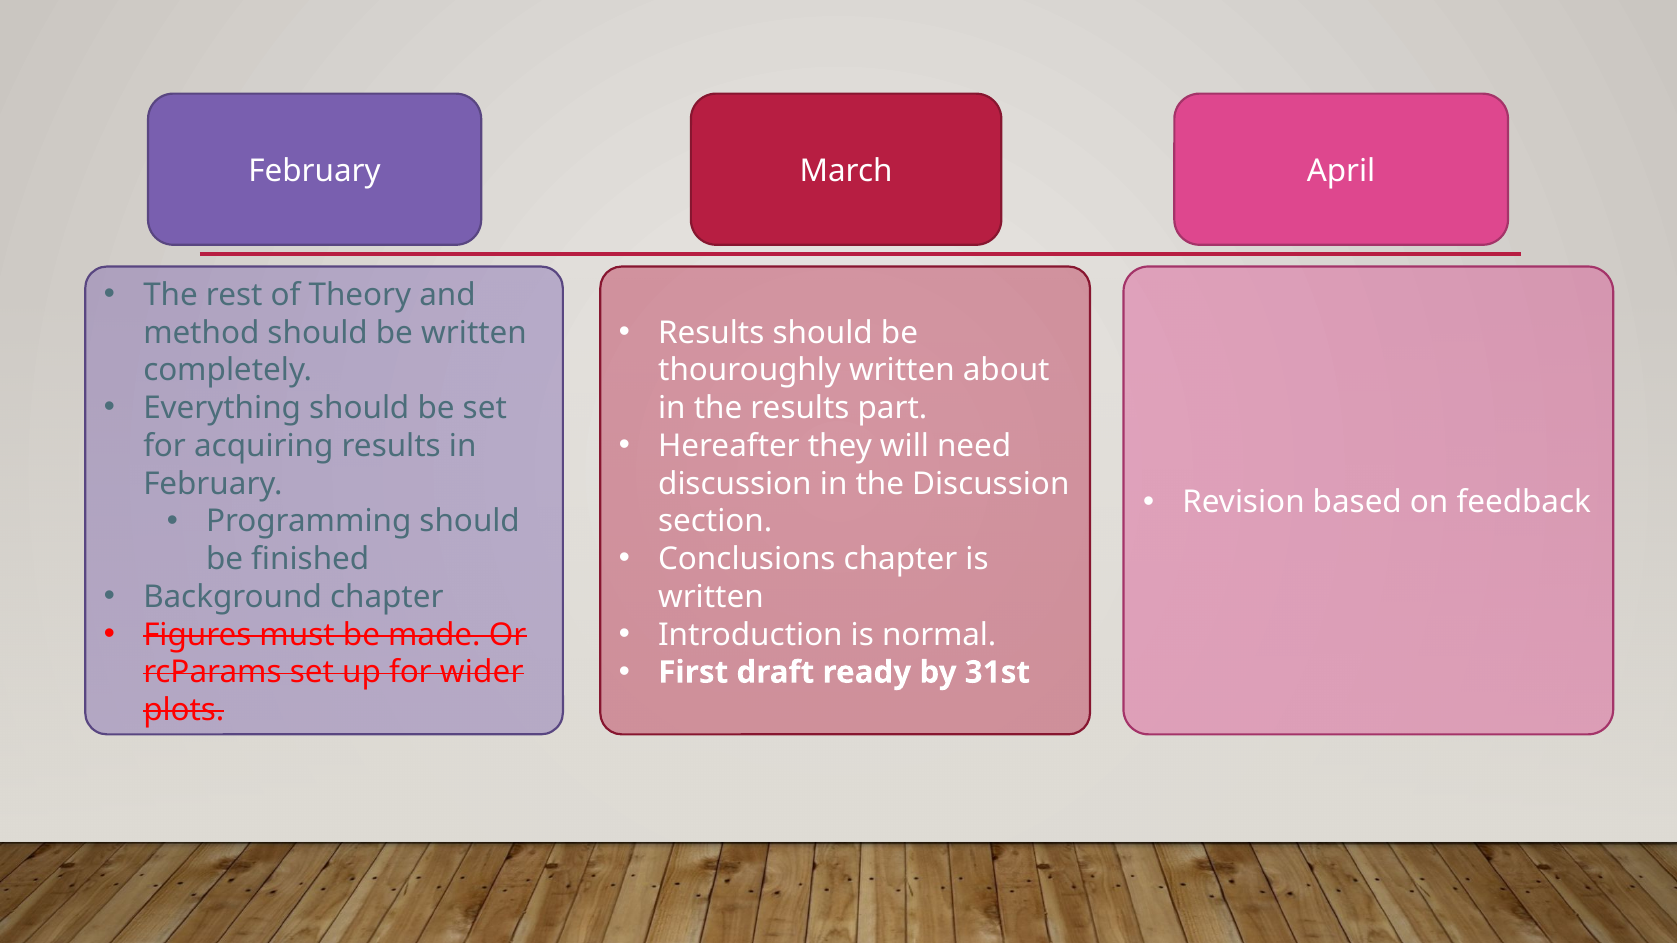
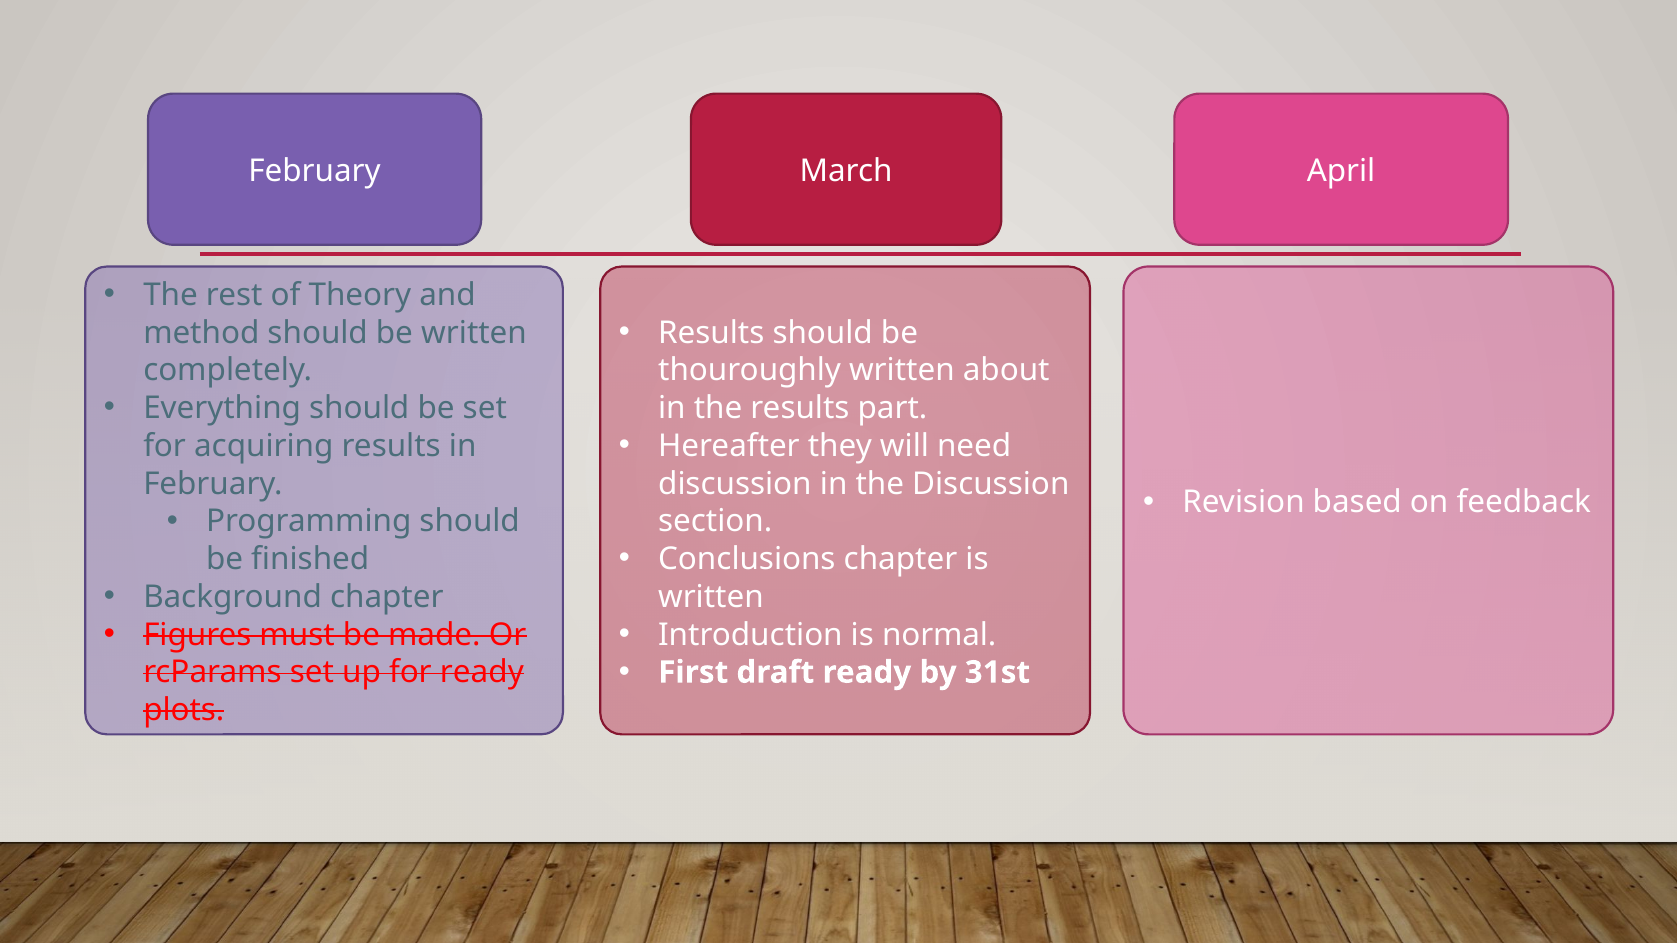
for wider: wider -> ready (482, 673)
